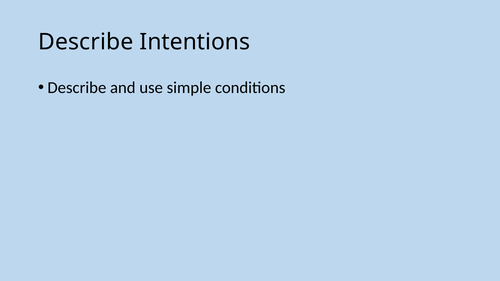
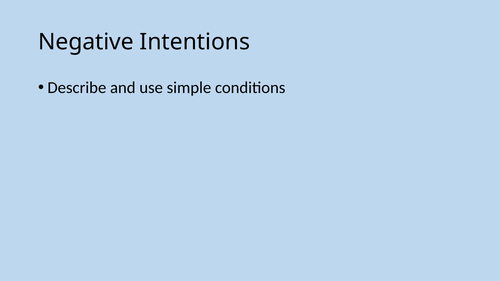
Describe: Describe -> Negative (86, 42)
